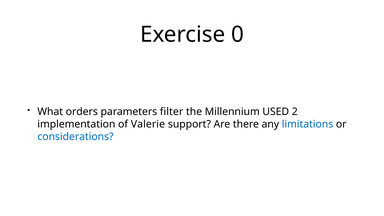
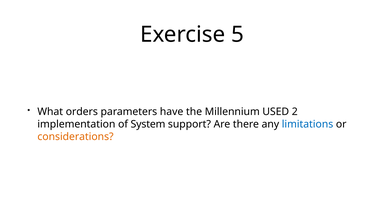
0: 0 -> 5 (237, 35)
filter: filter -> have (172, 112)
Valerie: Valerie -> System (148, 124)
considerations colour: blue -> orange (75, 137)
